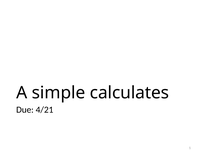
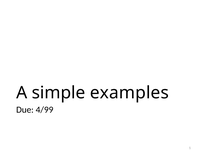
calculates: calculates -> examples (129, 93)
4/21: 4/21 -> 4/99 (45, 110)
